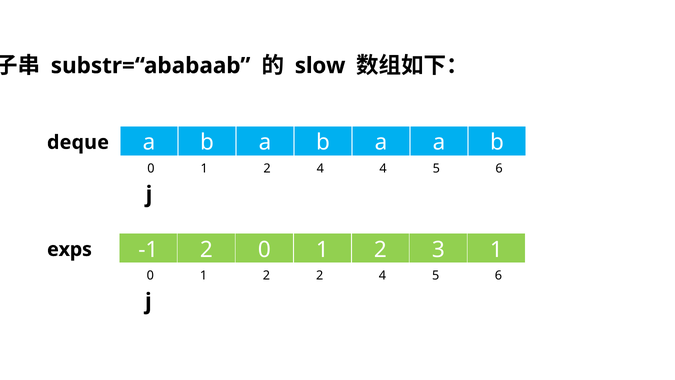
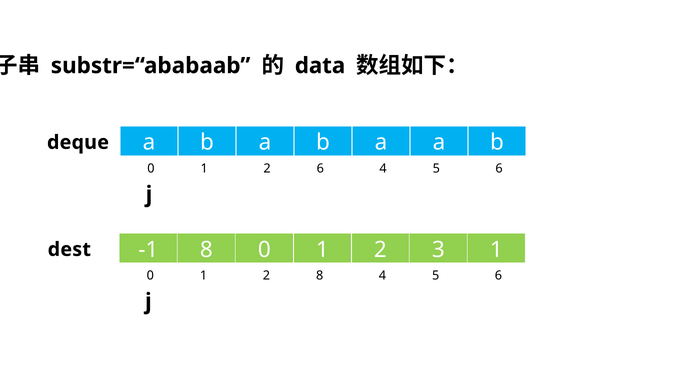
slow: slow -> data (320, 66)
4: 4 -> 6 (320, 169)
-1 2: 2 -> 8 (206, 249)
exps: exps -> dest (69, 249)
2: 2 -> 8 (320, 276)
